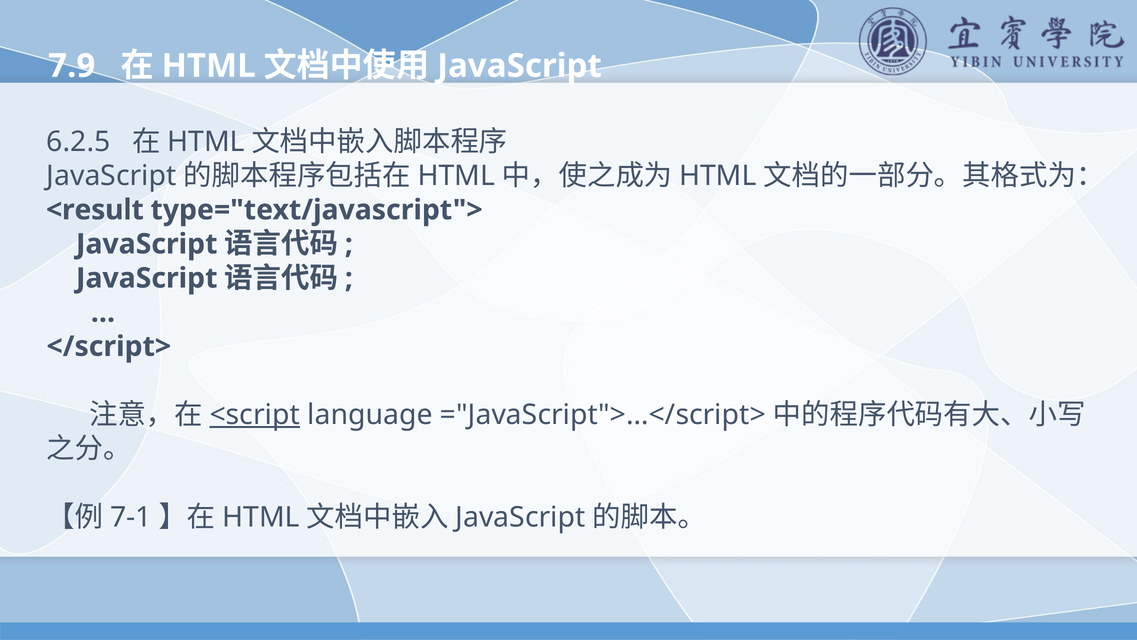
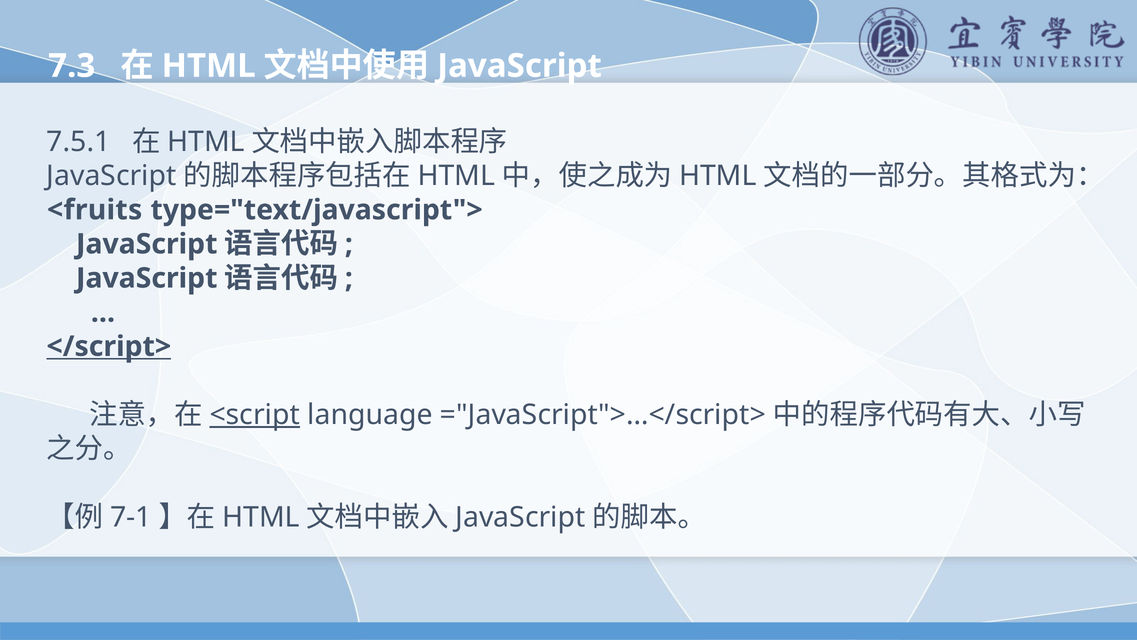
7.9: 7.9 -> 7.3 (72, 66)
6.2.5: 6.2.5 -> 7.5.1 (78, 142)
<result: <result -> <fruits (95, 210)
</script> underline: none -> present (109, 346)
